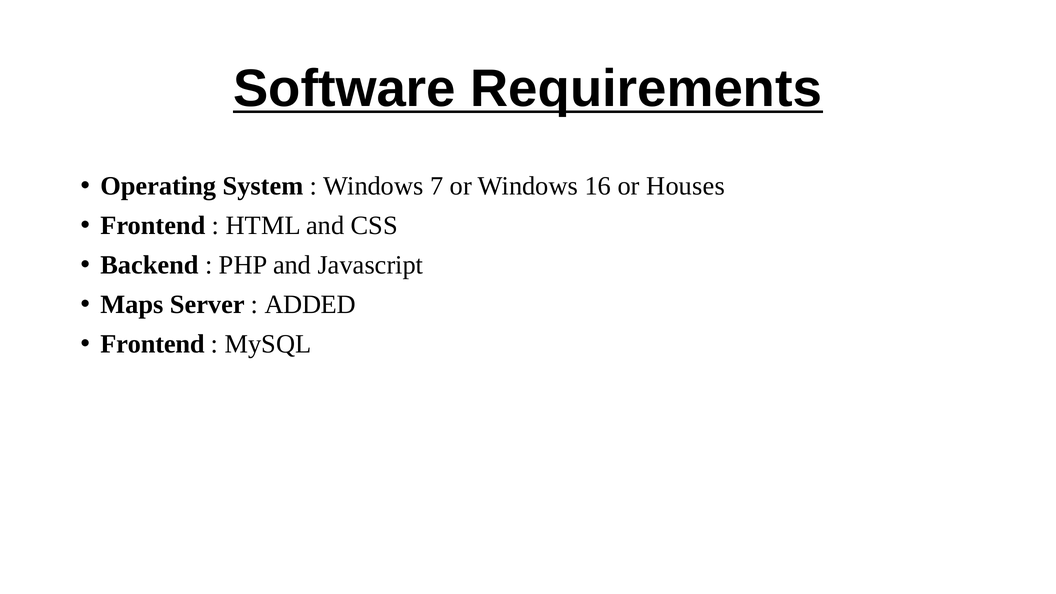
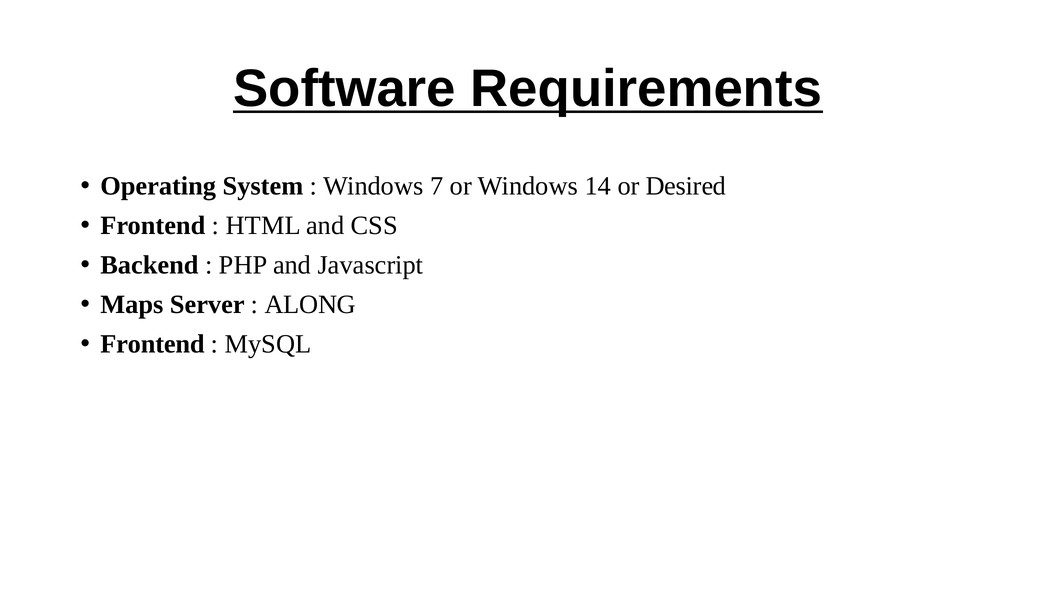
16: 16 -> 14 (598, 186)
Houses: Houses -> Desired (686, 186)
ADDED: ADDED -> ALONG (310, 305)
